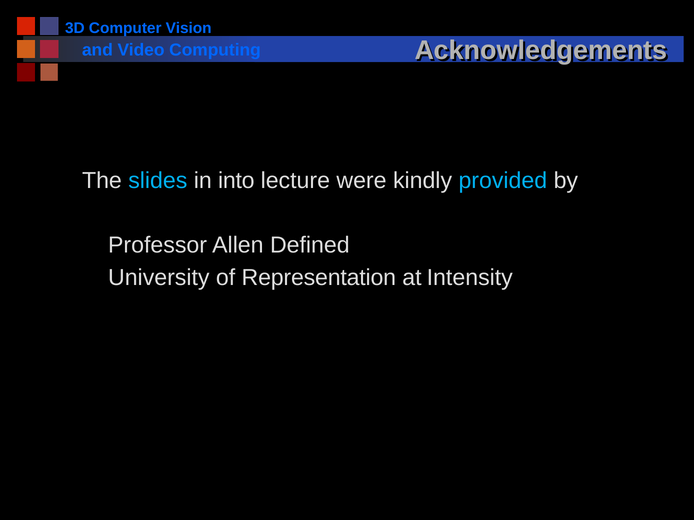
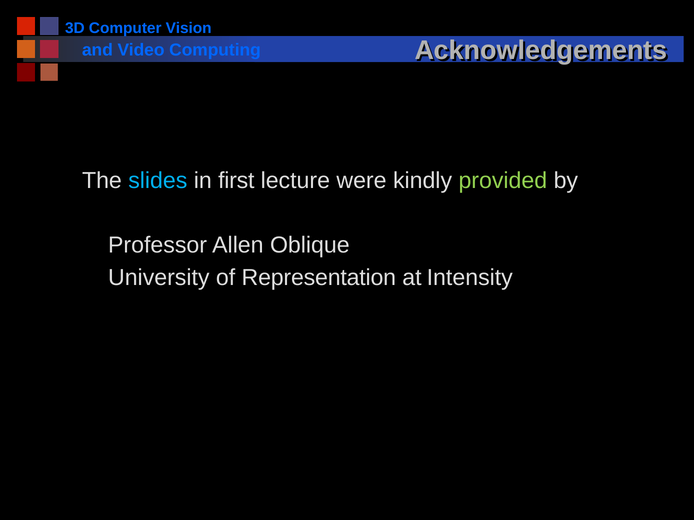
into: into -> first (236, 181)
provided colour: light blue -> light green (503, 181)
Defined: Defined -> Oblique (310, 246)
